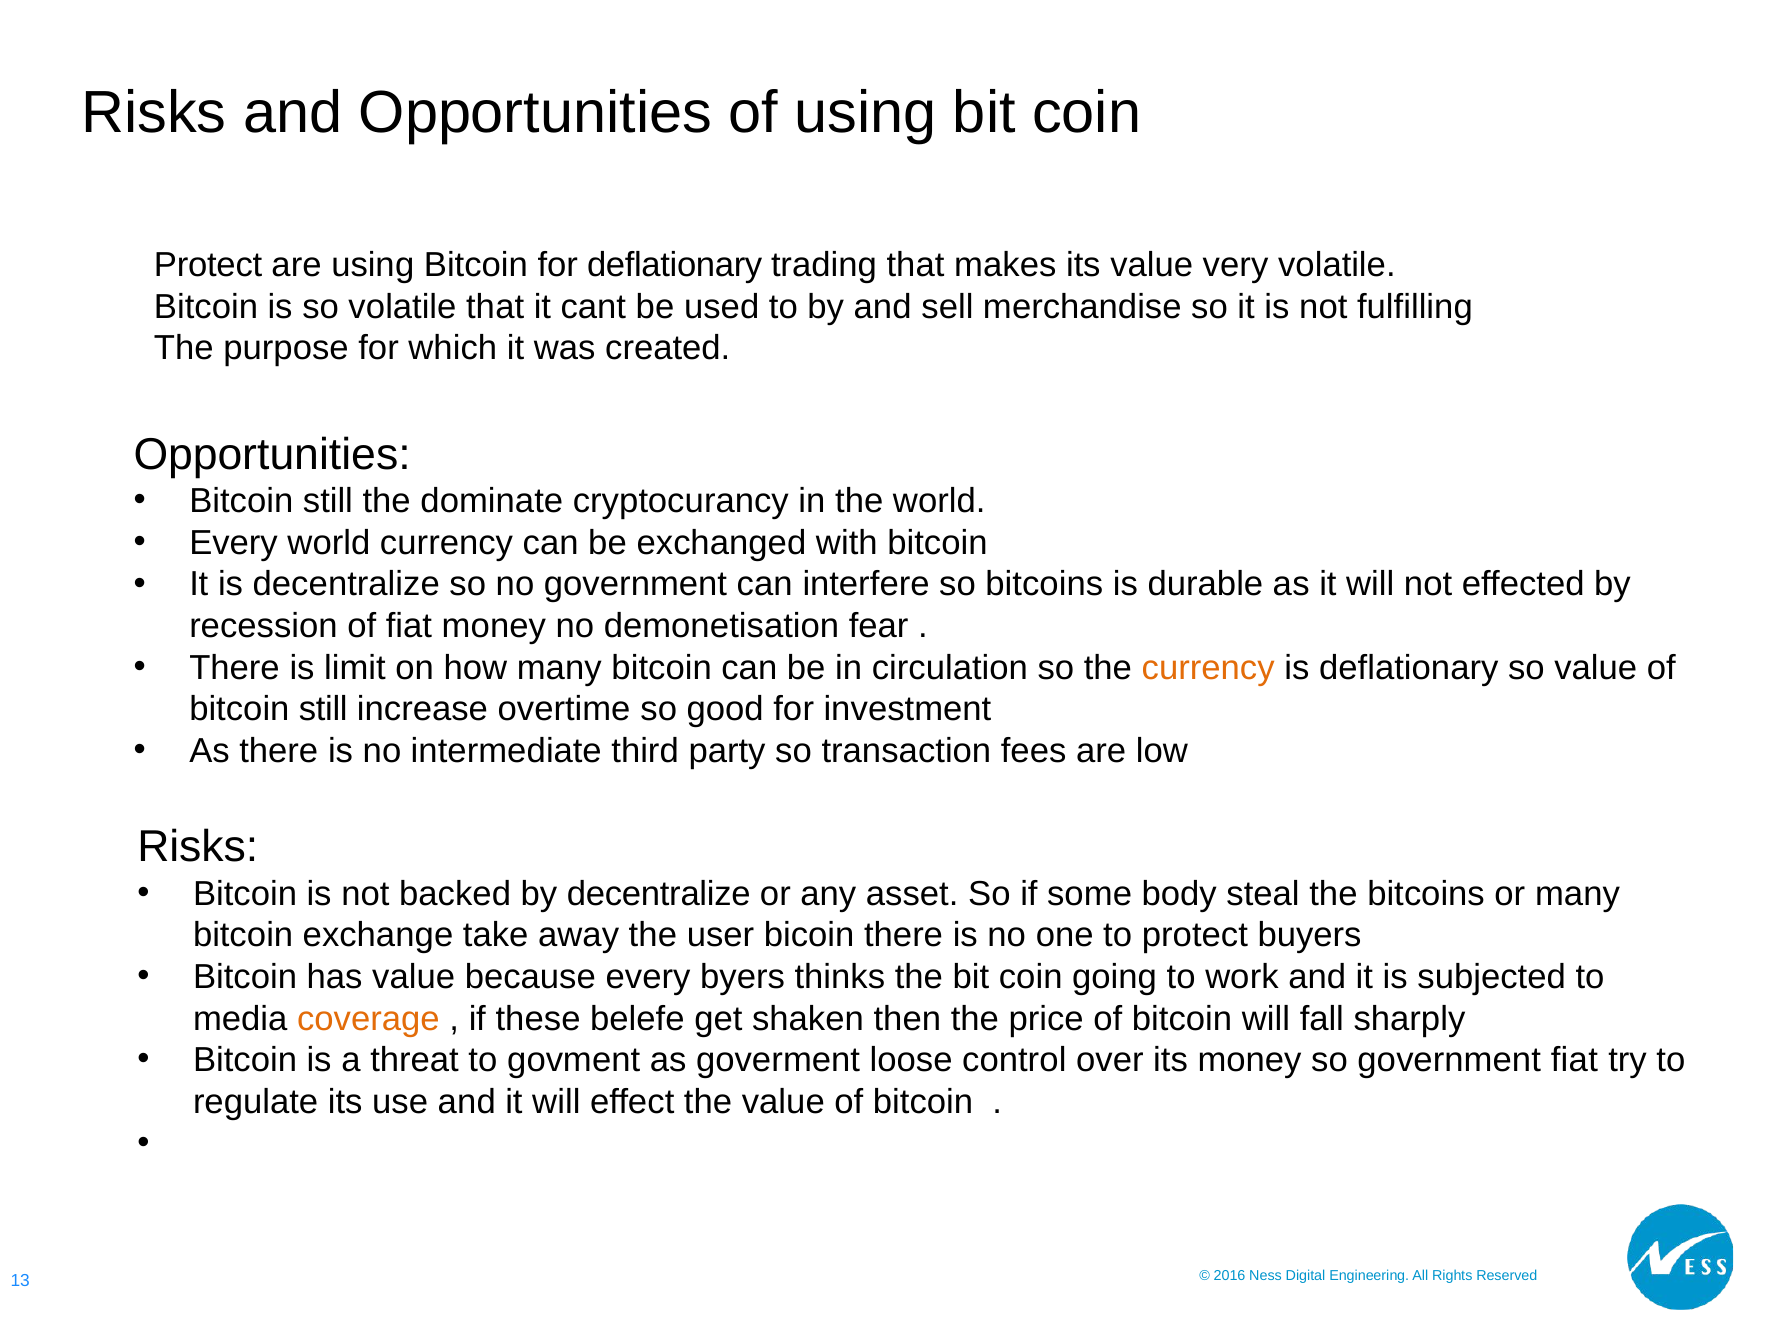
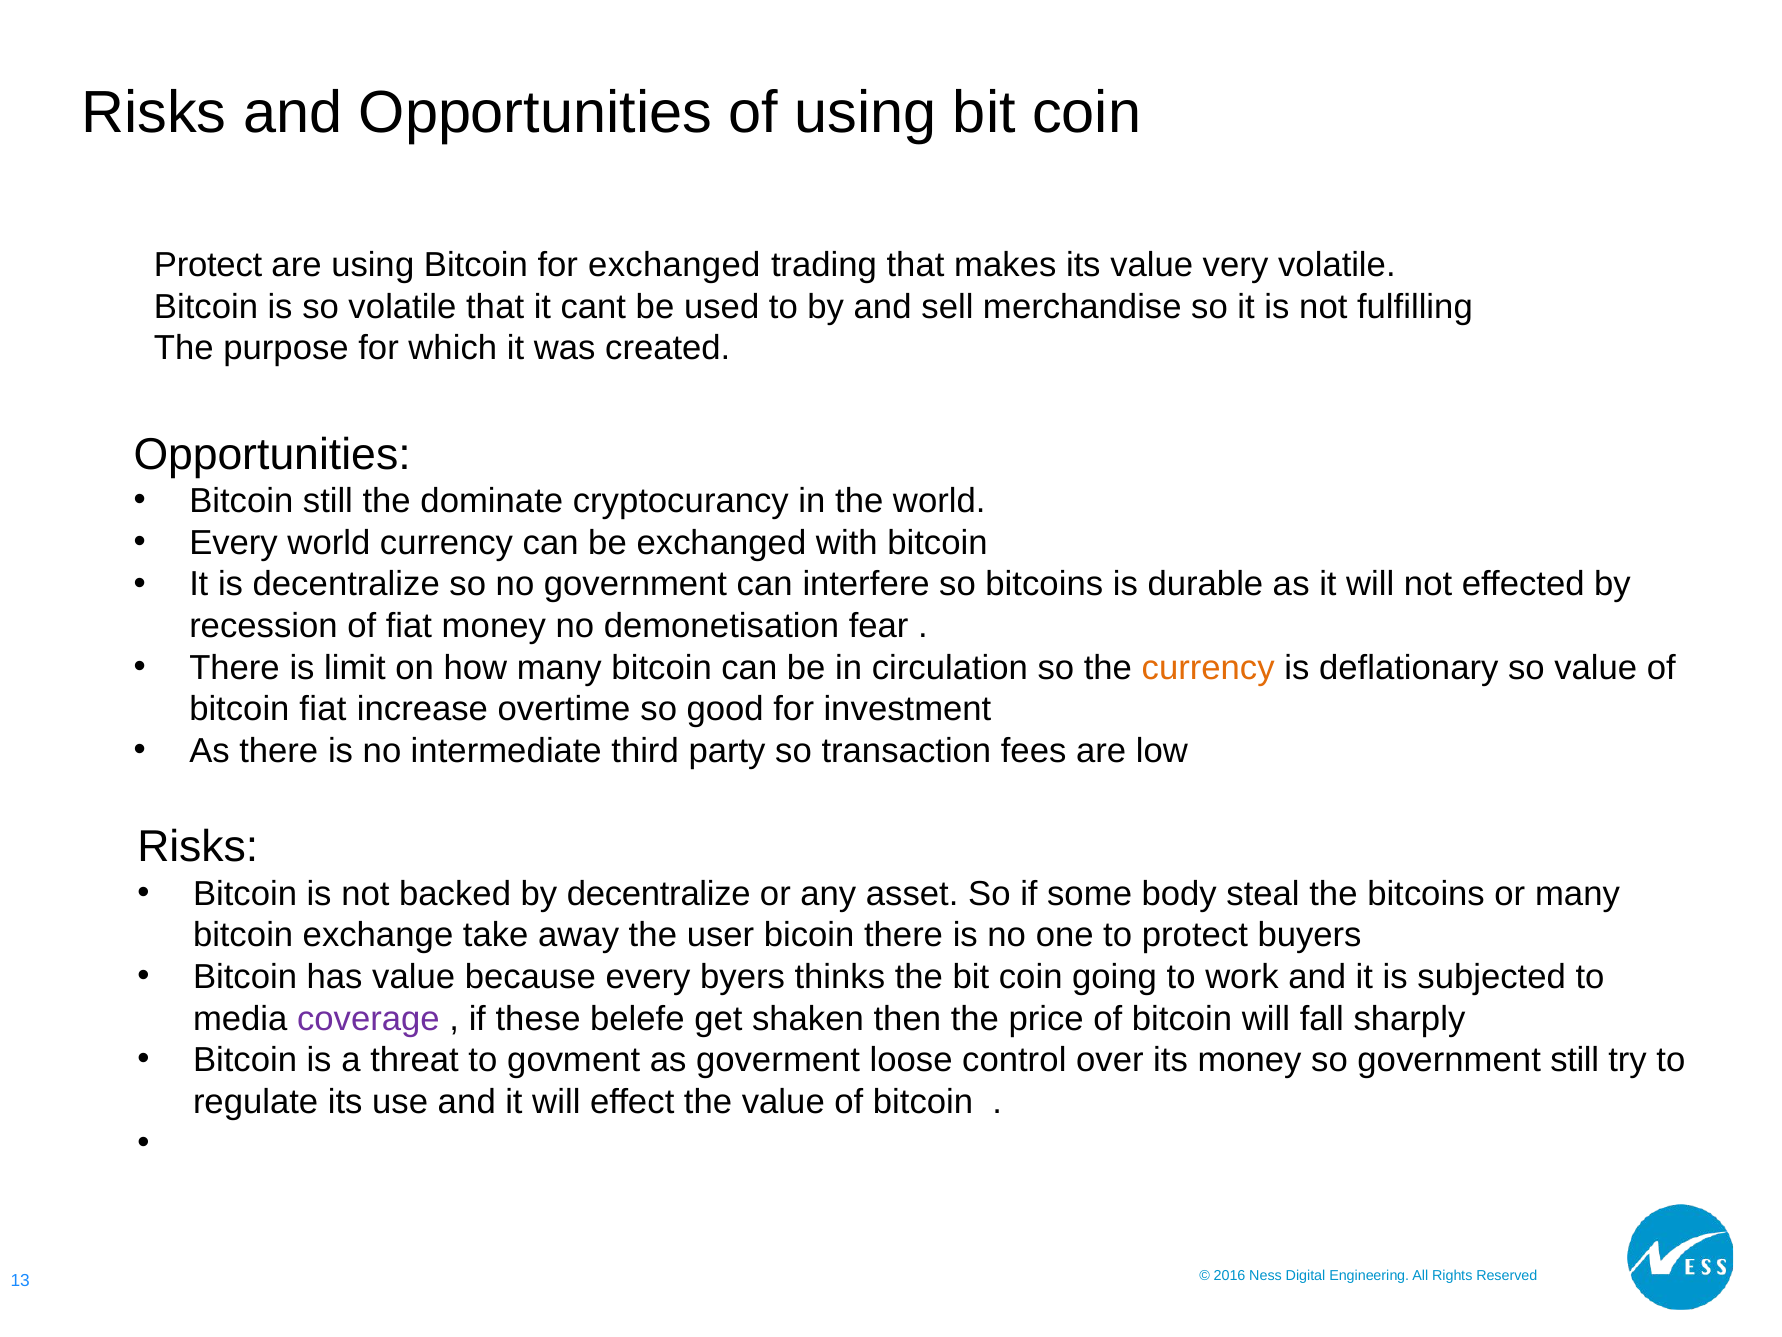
for deflationary: deflationary -> exchanged (674, 265)
still: still -> fiat (323, 709)
coverage colour: orange -> purple (368, 1018)
government fiat: fiat -> still (1575, 1060)
